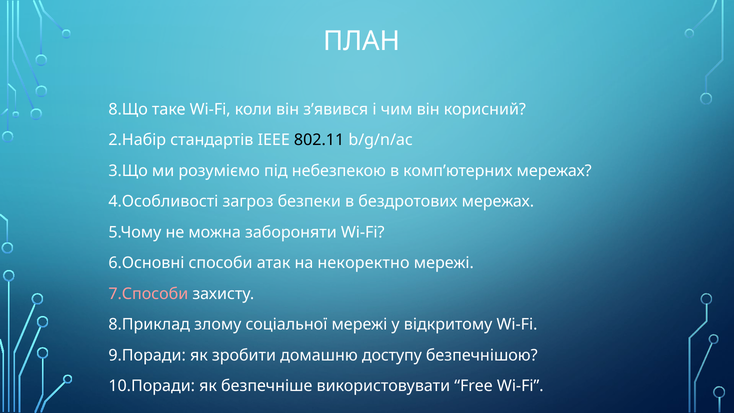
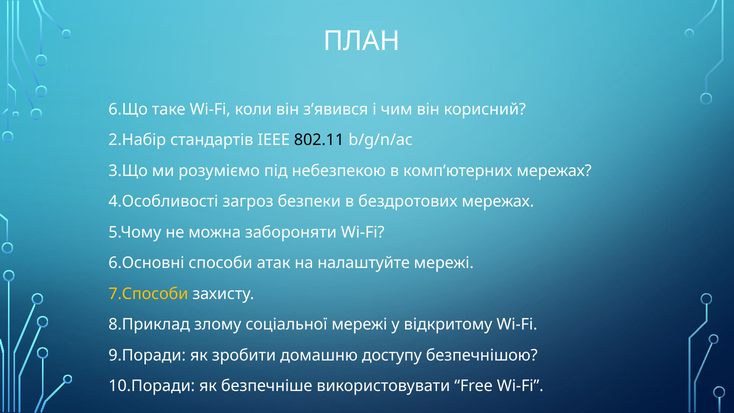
8.Що: 8.Що -> 6.Що (128, 109)
некоректно: некоректно -> налаштуйте (364, 263)
7.Способи colour: pink -> yellow (148, 294)
